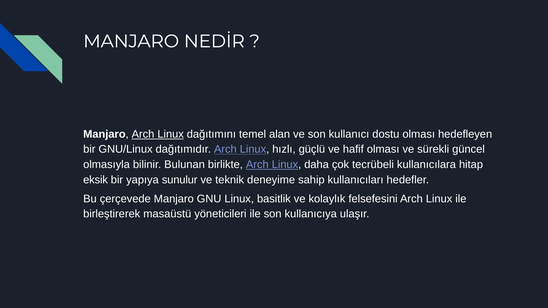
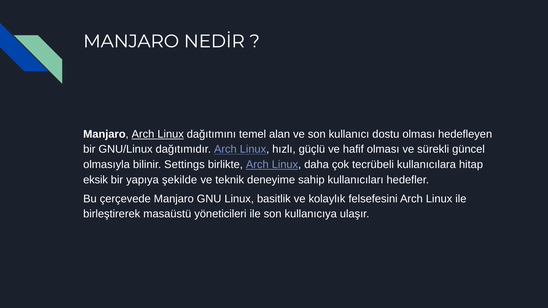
Bulunan: Bulunan -> Settings (184, 165)
sunulur: sunulur -> şekilde (180, 180)
